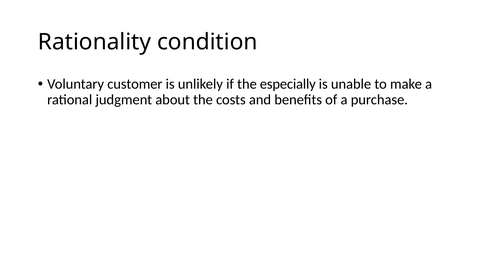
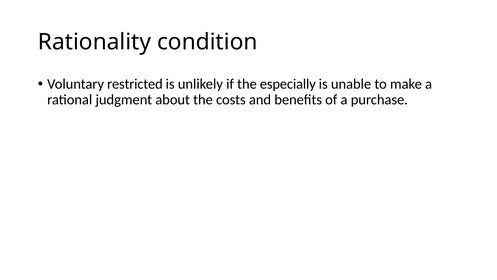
customer: customer -> restricted (135, 84)
